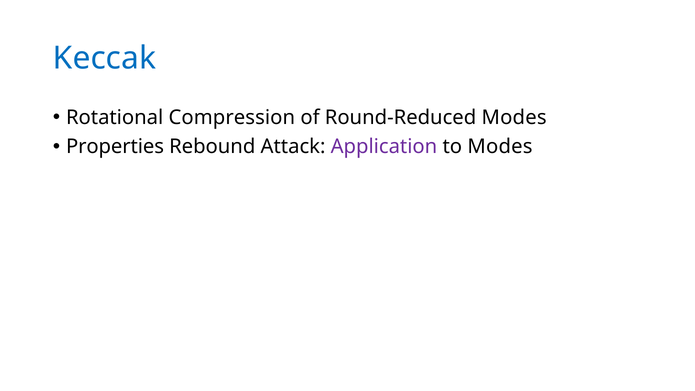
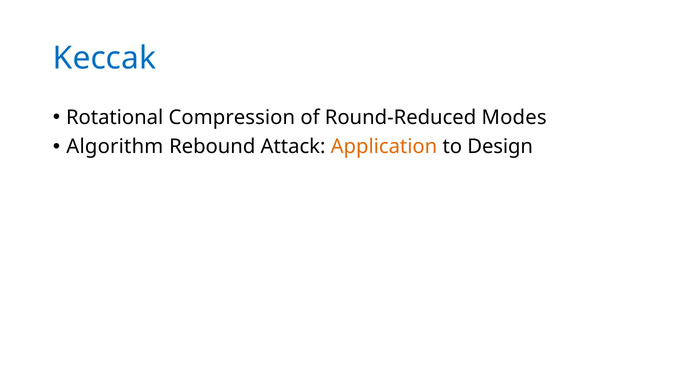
Properties: Properties -> Algorithm (115, 147)
Application colour: purple -> orange (384, 147)
to Modes: Modes -> Design (500, 147)
